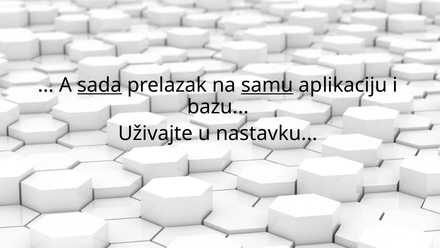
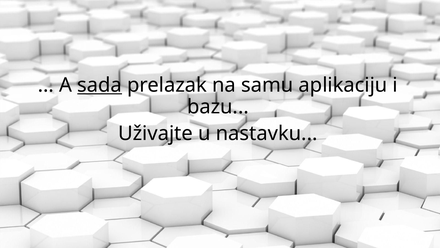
samu underline: present -> none (267, 85)
